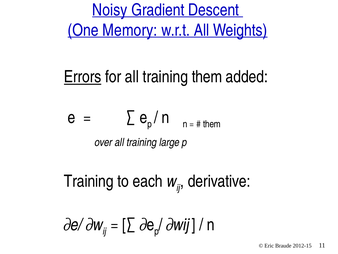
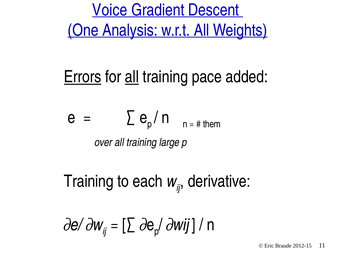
Noisy: Noisy -> Voice (110, 10)
Memory: Memory -> Analysis (130, 30)
all underline: none -> present (132, 77)
training them: them -> pace (207, 77)
